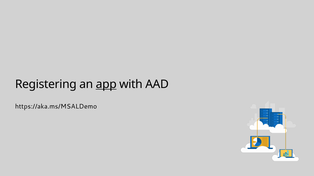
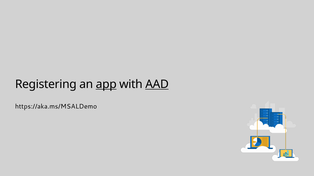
AAD underline: none -> present (157, 85)
